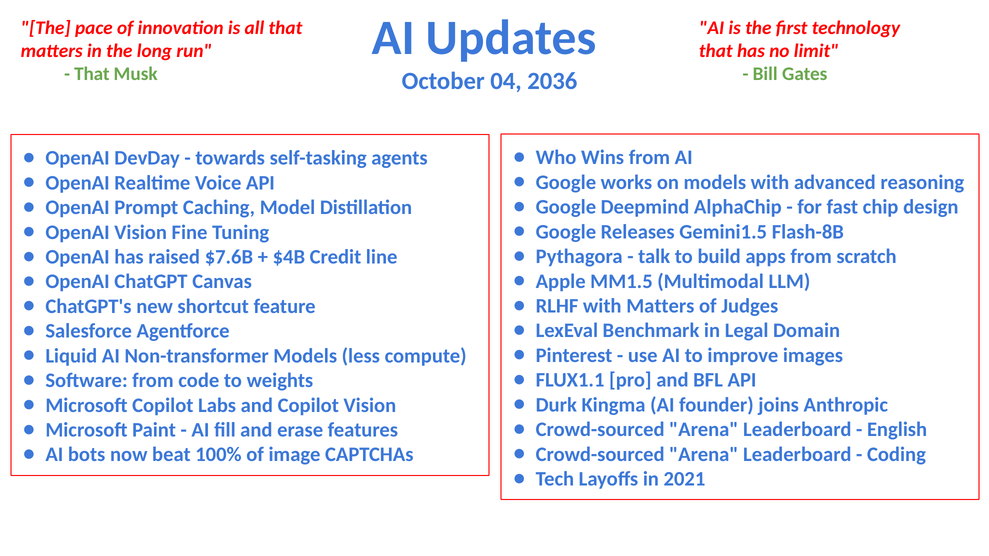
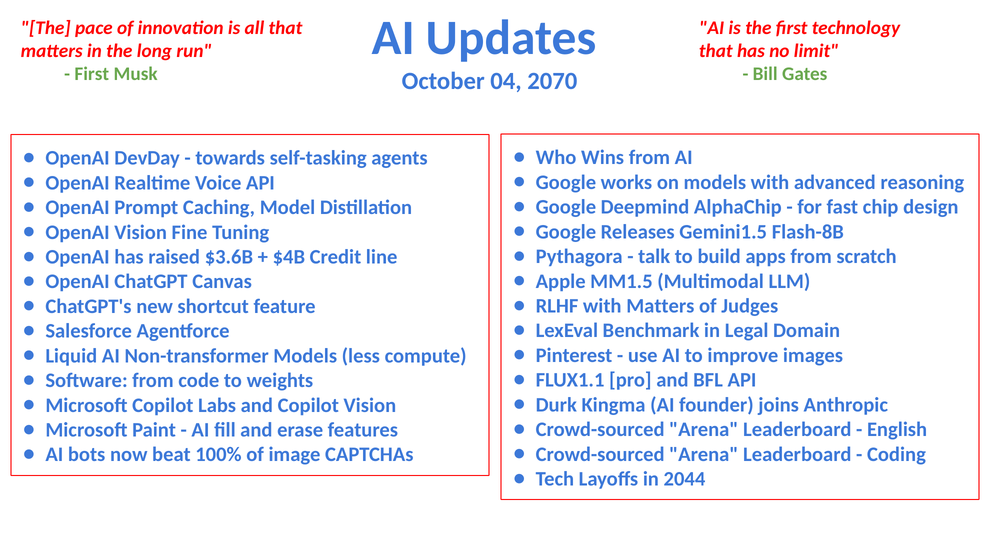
That: That -> First (92, 74)
2036: 2036 -> 2070 (552, 81)
$7.6B: $7.6B -> $3.6B (229, 257)
2021: 2021 -> 2044 (684, 479)
